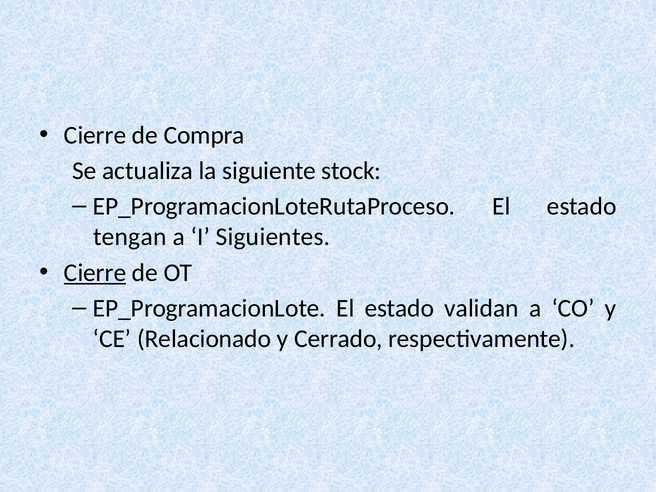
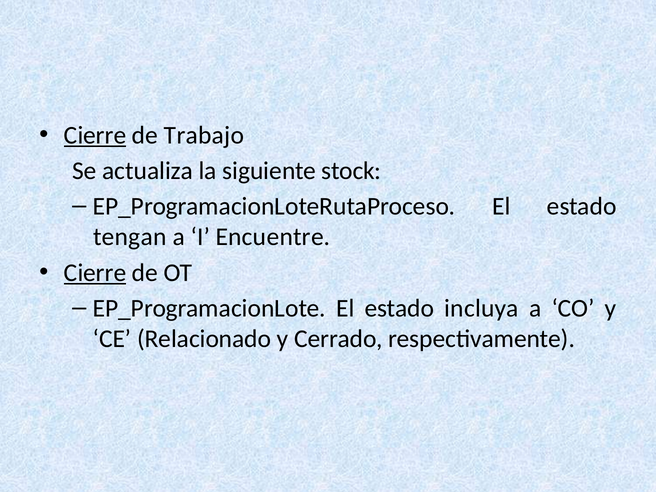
Cierre underline: none -> present (95, 135)
Compra: Compra -> Trabajo (204, 135)
Siguientes: Siguientes -> Encuentre (273, 237)
validan: validan -> incluya (482, 308)
